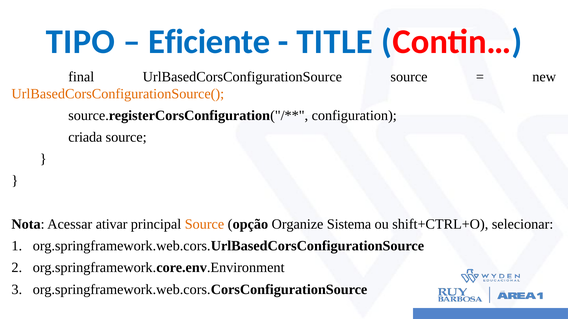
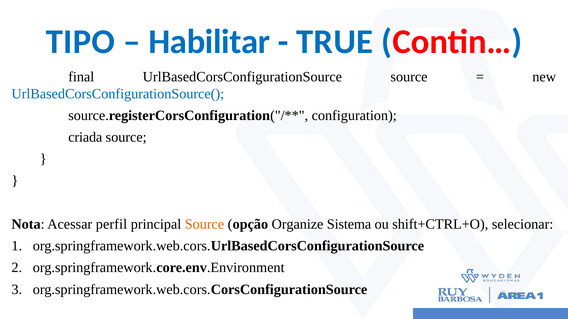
Eficiente: Eficiente -> Habilitar (209, 42)
TITLE: TITLE -> TRUE (335, 42)
UrlBasedCorsConfigurationSource( colour: orange -> blue (118, 94)
ativar: ativar -> perfil (111, 225)
